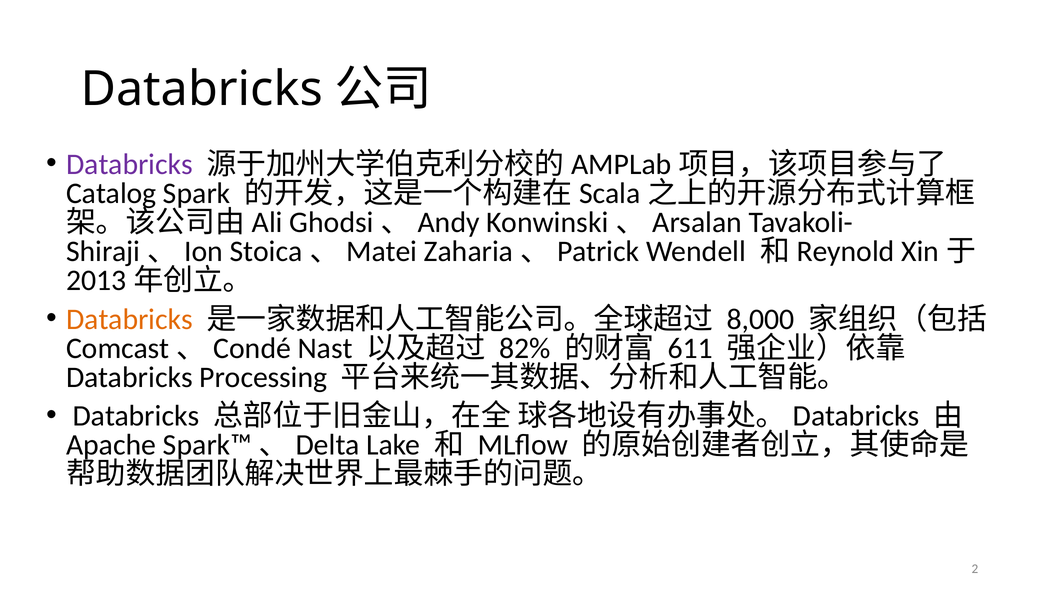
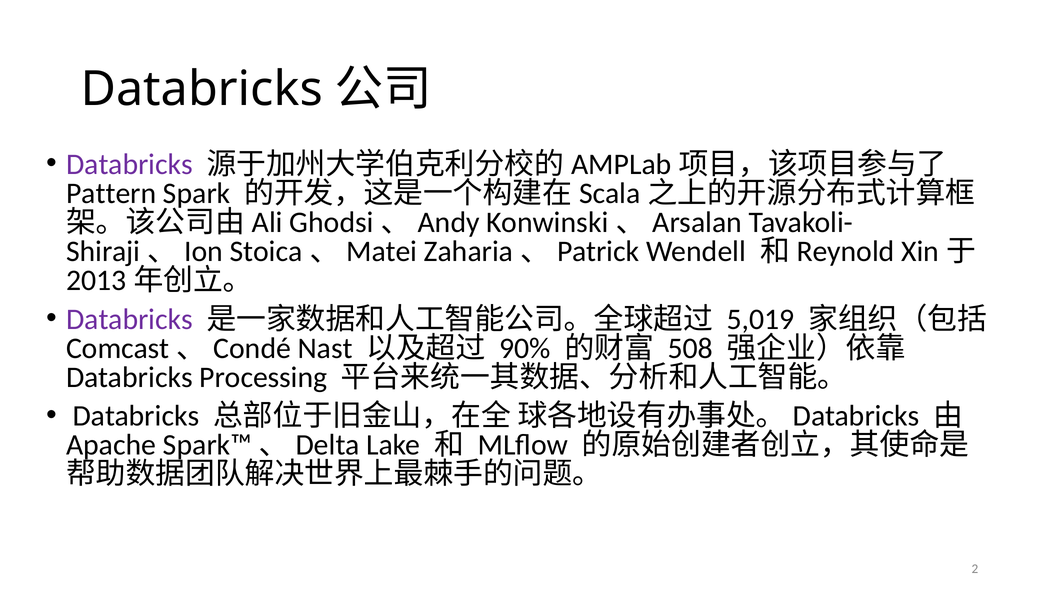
Catalog: Catalog -> Pattern (111, 193)
Databricks colour: orange -> purple (129, 319)
8,000: 8,000 -> 5,019 (760, 319)
82%: 82% -> 90% (525, 348)
611: 611 -> 508 (690, 348)
